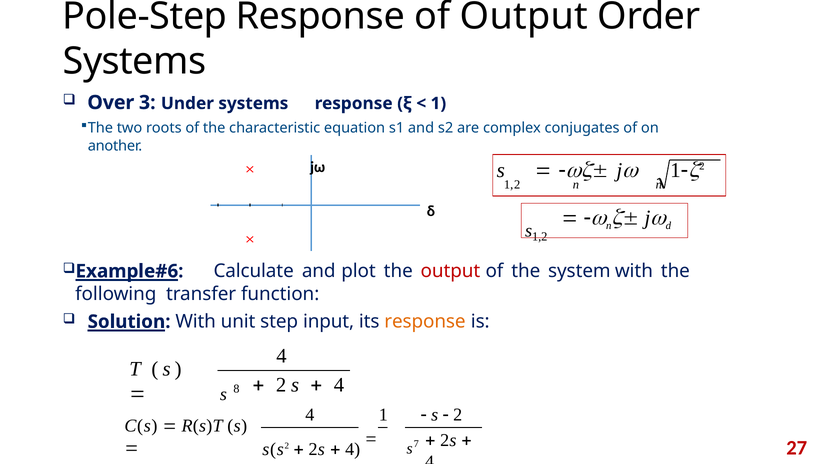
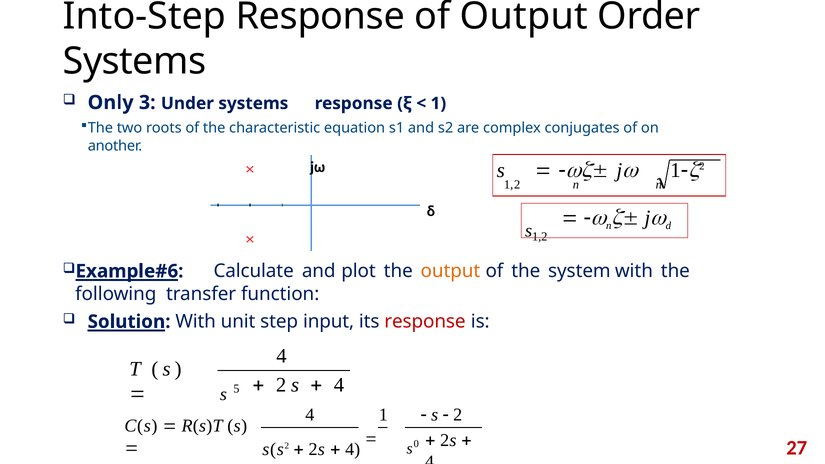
Pole-Step: Pole-Step -> Into-Step (145, 16)
Over: Over -> Only (111, 103)
output colour: red -> orange (450, 271)
response colour: orange -> red (425, 322)
8: 8 -> 5 (236, 389)
7: 7 -> 0 (416, 444)
